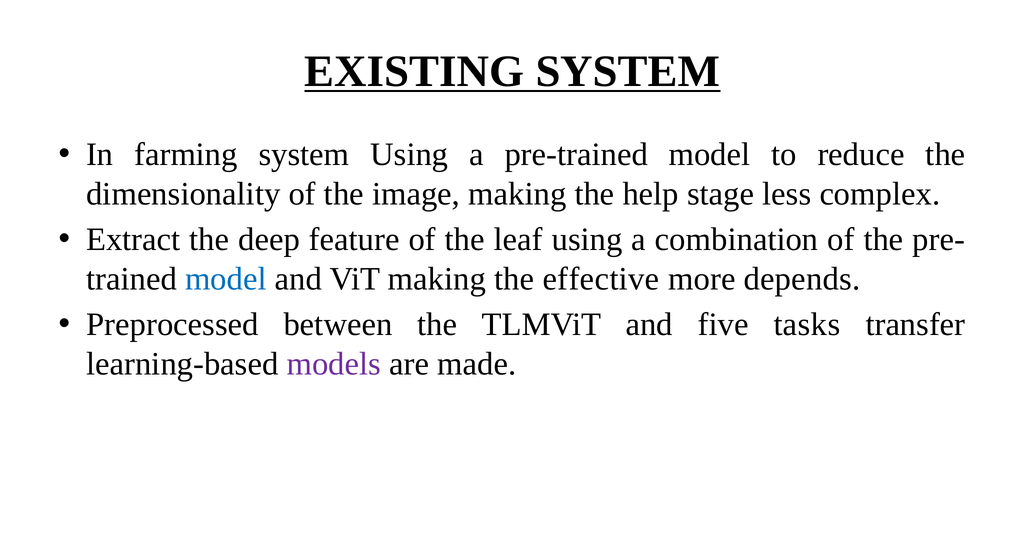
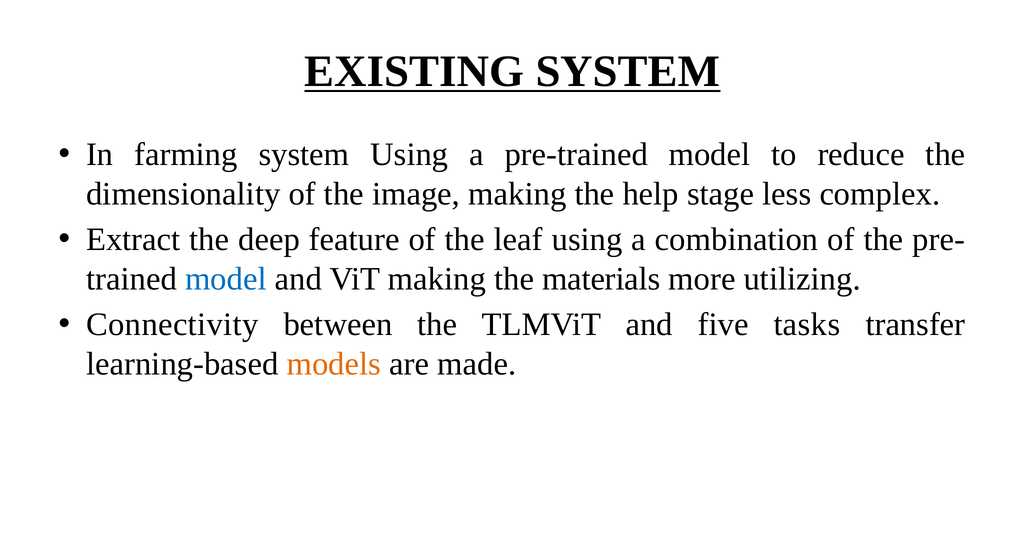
effective: effective -> materials (601, 279)
depends: depends -> utilizing (802, 279)
Preprocessed: Preprocessed -> Connectivity (172, 324)
models colour: purple -> orange (334, 364)
